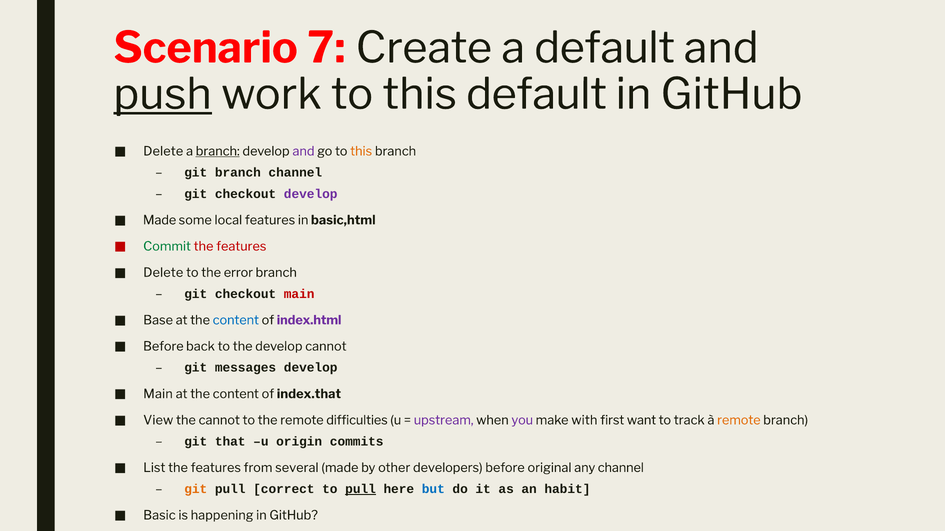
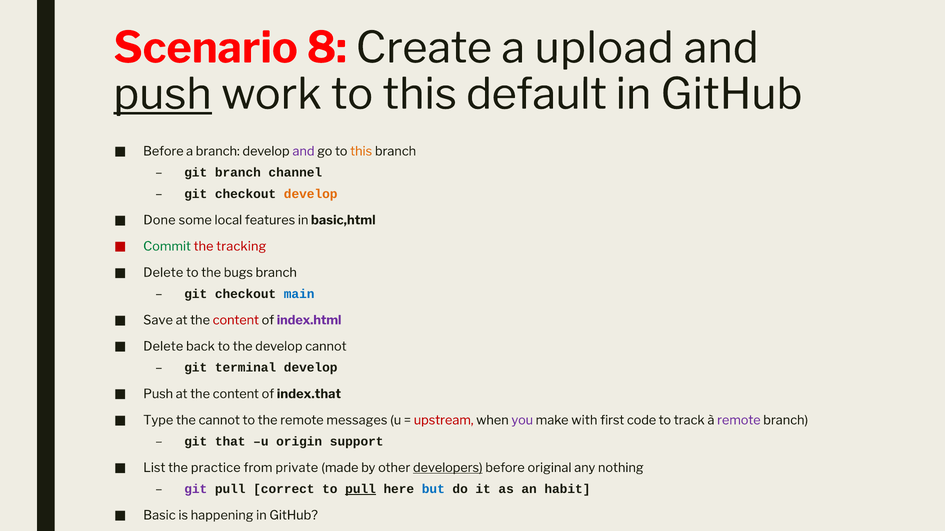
7: 7 -> 8 (327, 48)
a default: default -> upload (604, 48)
Delete: Delete -> Before (163, 151)
branch underline: present -> none (218, 151)
develop colour: purple -> orange (311, 194)
Made: Made -> Done (159, 220)
features: features -> tracking (241, 247)
error: error -> bugs (238, 273)
main colour: red -> blue (299, 294)
Base: Base -> Save (158, 320)
content colour: blue -> red (236, 320)
Before: Before -> Delete (163, 347)
messages: messages -> terminal (246, 368)
Main: Main -> Push (158, 394)
View: View -> Type (158, 421)
difficulties: difficulties -> messages (357, 421)
upstream colour: purple -> red (444, 421)
want: want -> code (642, 421)
remote colour: orange -> purple (739, 421)
commits: commits -> support (357, 442)
features: features -> practice (216, 468)
several: several -> private (297, 468)
developers underline: none -> present (448, 468)
any channel: channel -> nothing (621, 468)
git colour: orange -> purple (196, 490)
